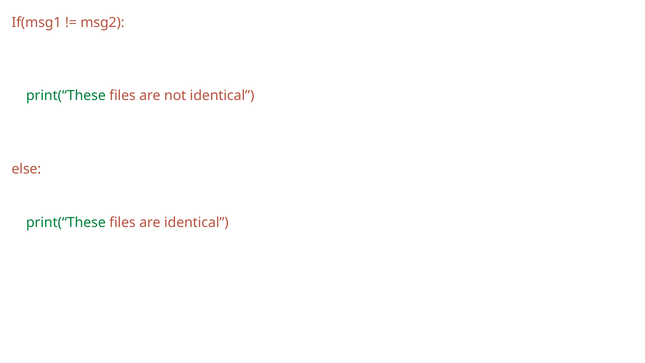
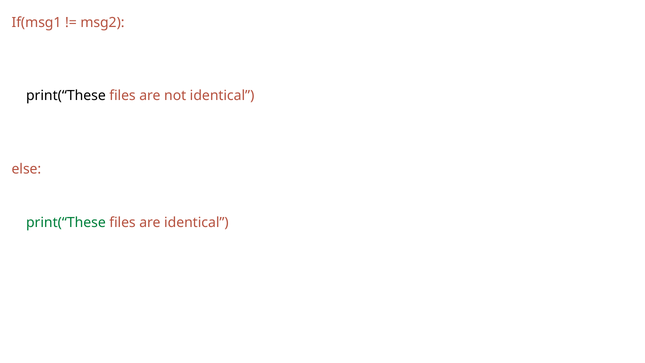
print(“These colour: green -> black (66, 96)
